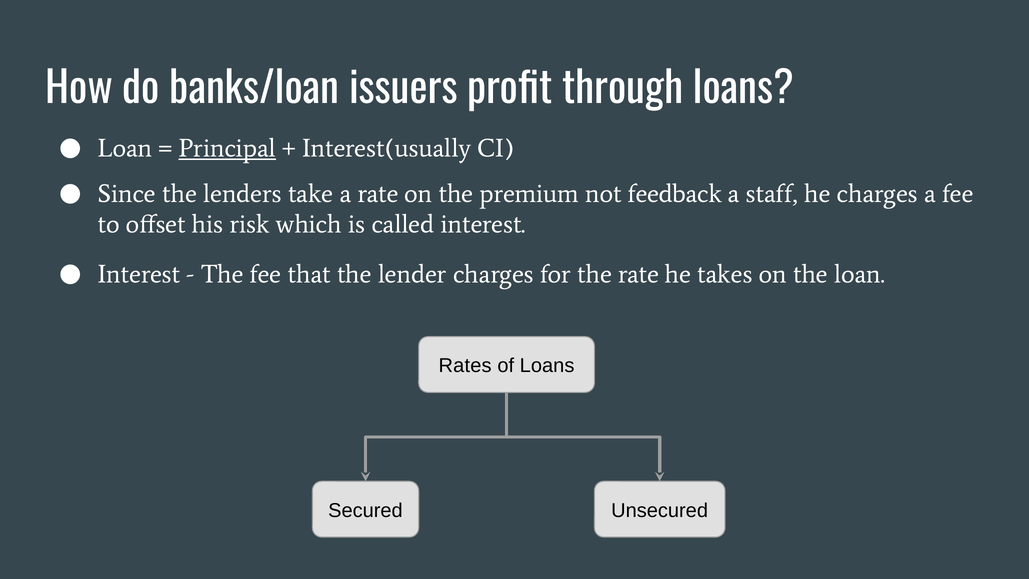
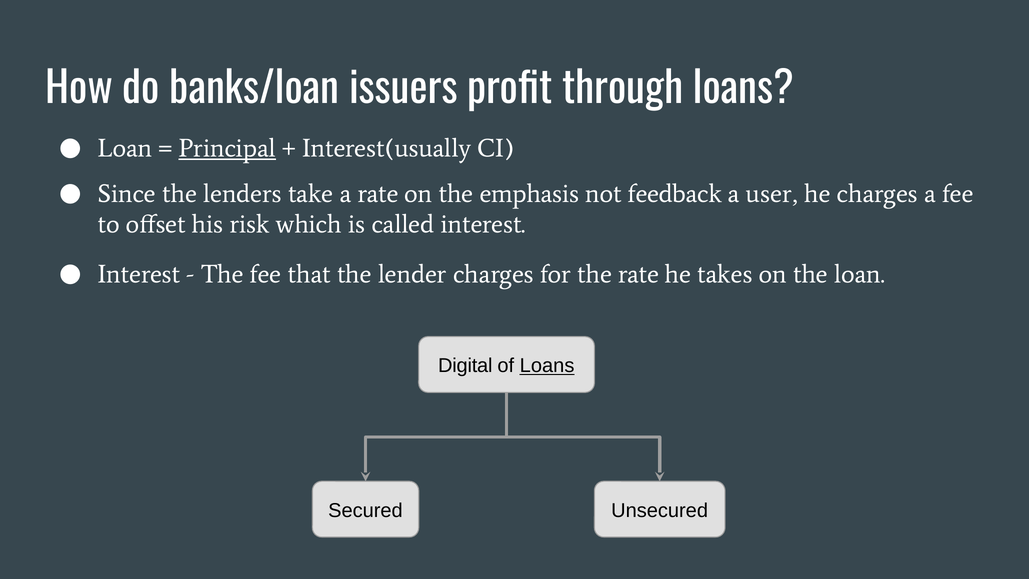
premium: premium -> emphasis (529, 193)
staff: staff -> user (772, 193)
Rates: Rates -> Digital (465, 366)
Loans underline: none -> present (547, 366)
